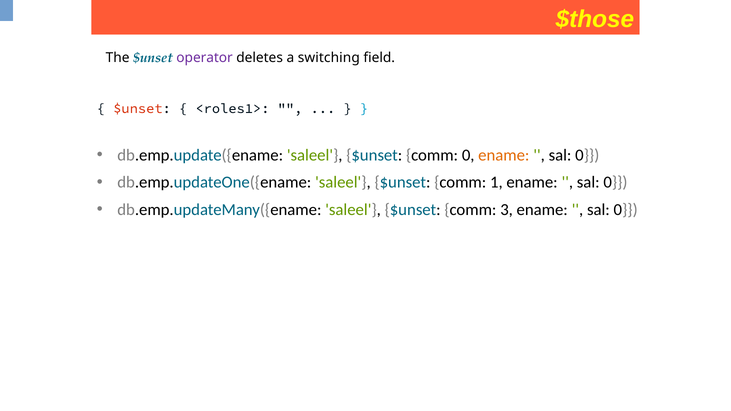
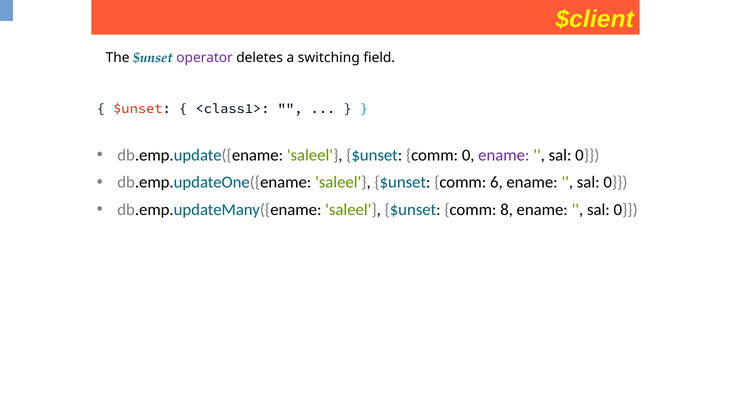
$those: $those -> $client (595, 19)
<roles1>: <roles1> -> <class1> (232, 108)
ename colour: orange -> purple (504, 155)
1: 1 -> 6 (496, 182)
3: 3 -> 8 (507, 210)
